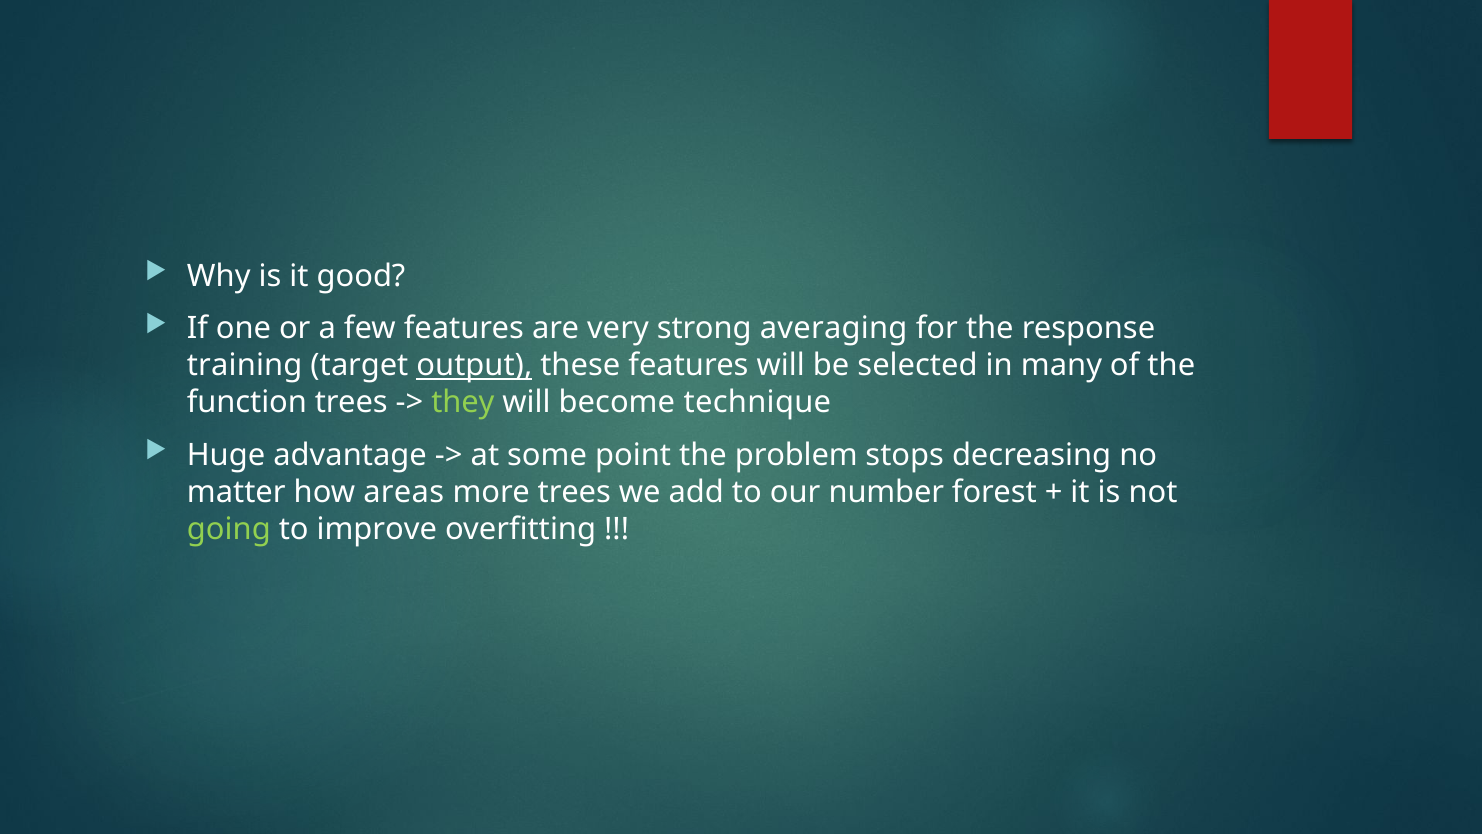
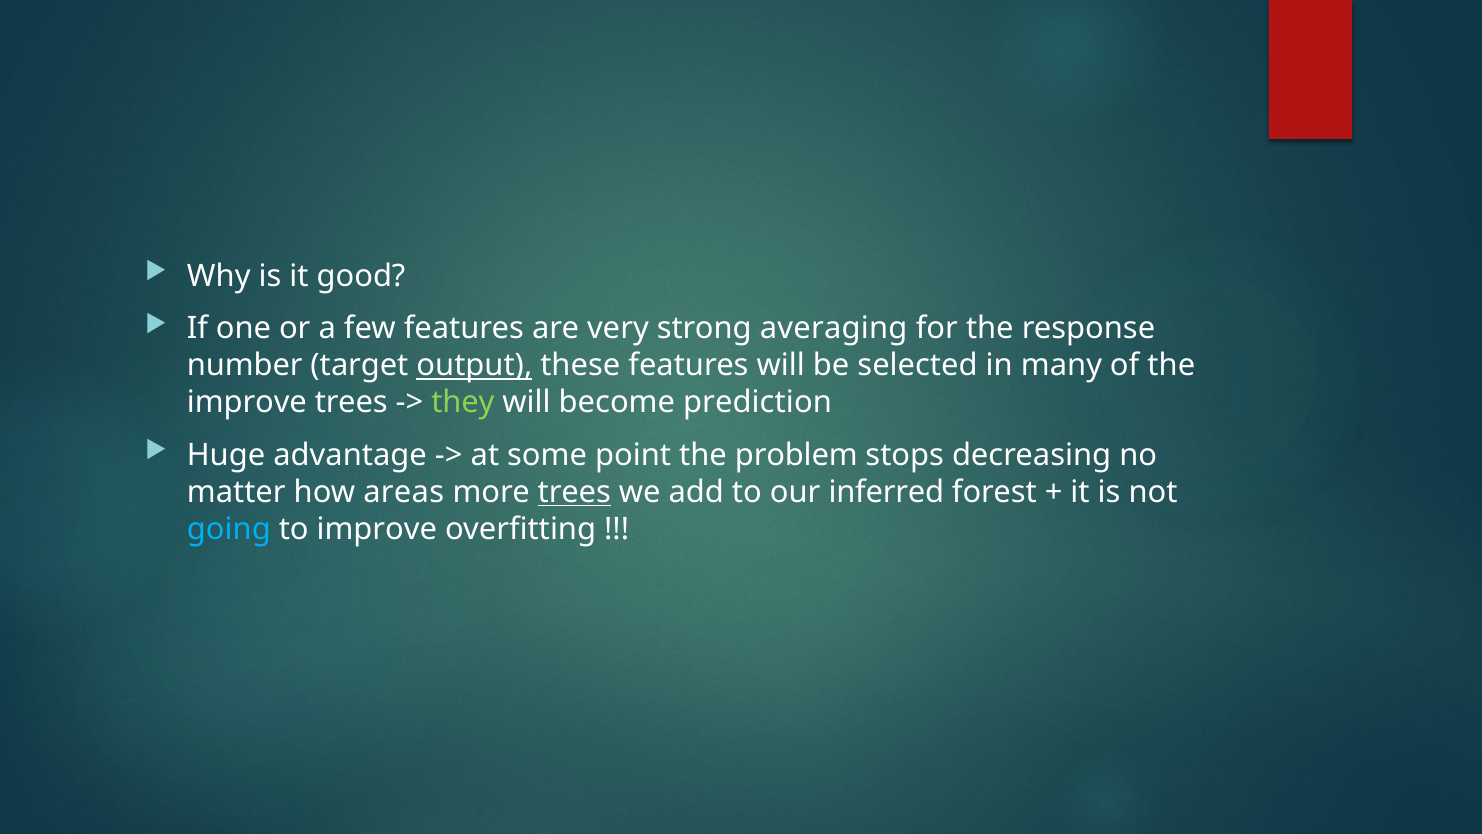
training: training -> number (245, 365)
function: function -> improve (247, 402)
technique: technique -> prediction (757, 402)
trees underline: none -> present (574, 492)
number: number -> inferred (886, 492)
going colour: light green -> light blue (229, 529)
